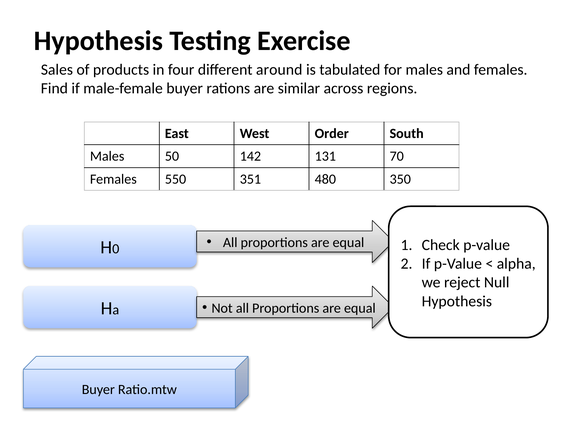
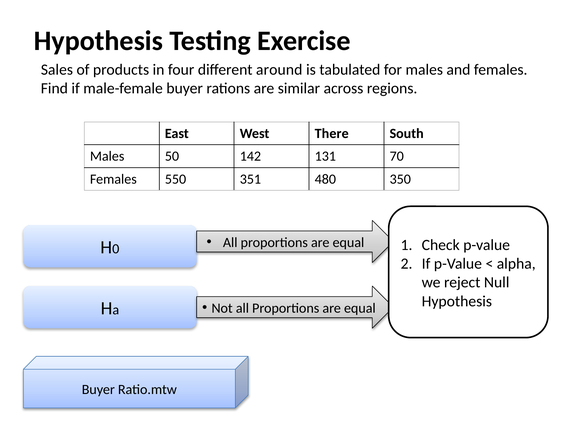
Order: Order -> There (332, 133)
